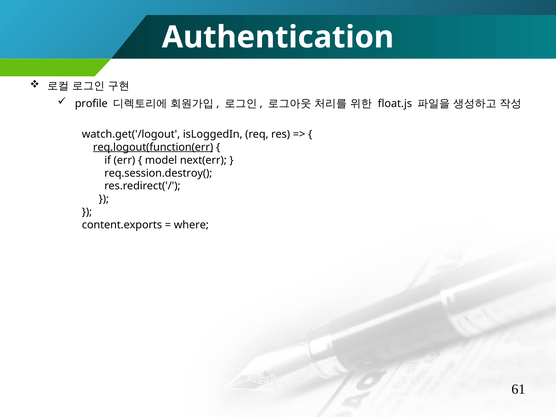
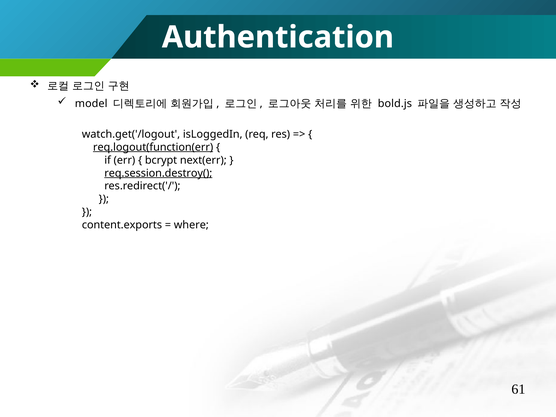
profile: profile -> model (91, 104)
float.js: float.js -> bold.js (395, 104)
model: model -> bcrypt (161, 160)
req.session.destroy( underline: none -> present (158, 173)
